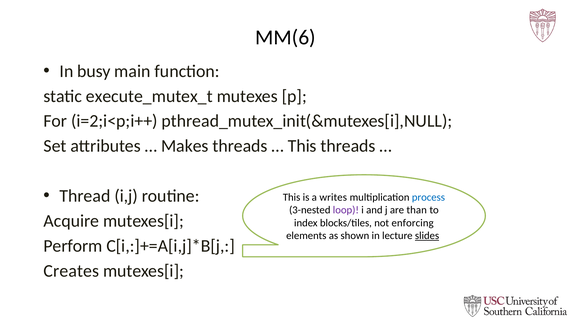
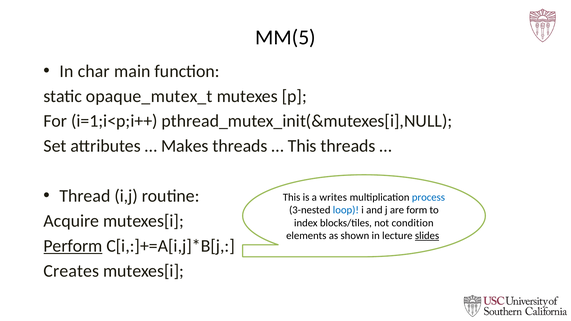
MM(6: MM(6 -> MM(5 (285, 38)
busy: busy -> char (94, 71)
execute_mutex_t: execute_mutex_t -> opaque_mutex_t (149, 96)
i=2;i<p;i++: i=2;i<p;i++ -> i=1;i<p;i++ (114, 121)
loop colour: purple -> blue (346, 210)
than: than -> form (417, 210)
enforcing: enforcing -> condition (413, 223)
Perform underline: none -> present (73, 246)
